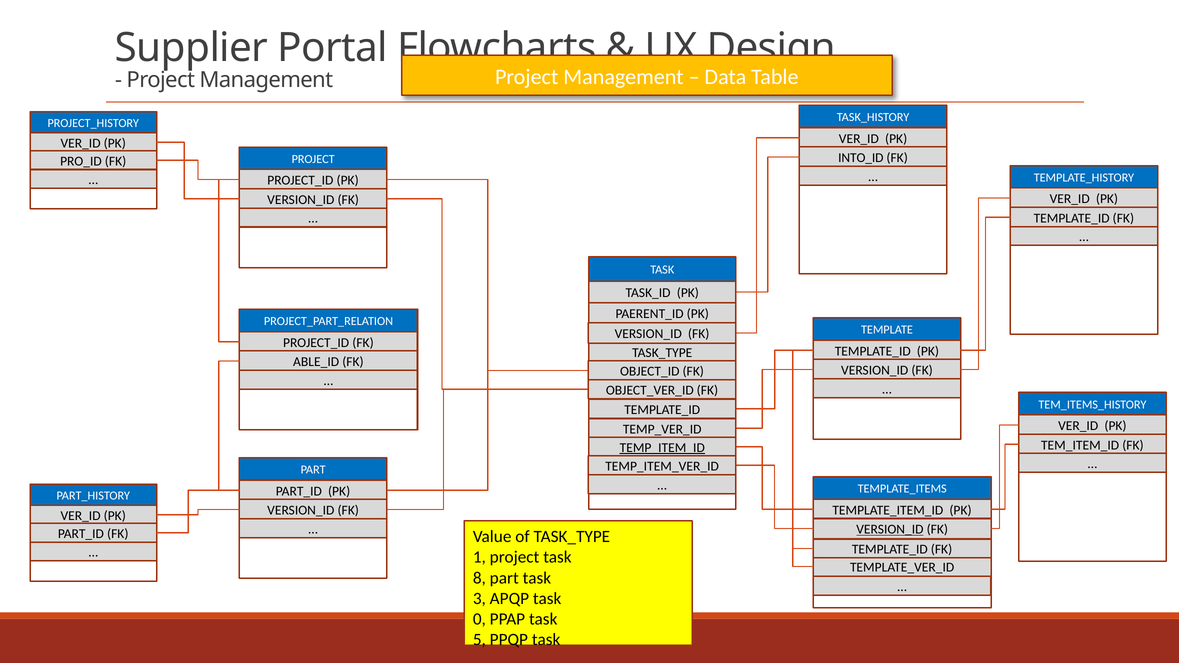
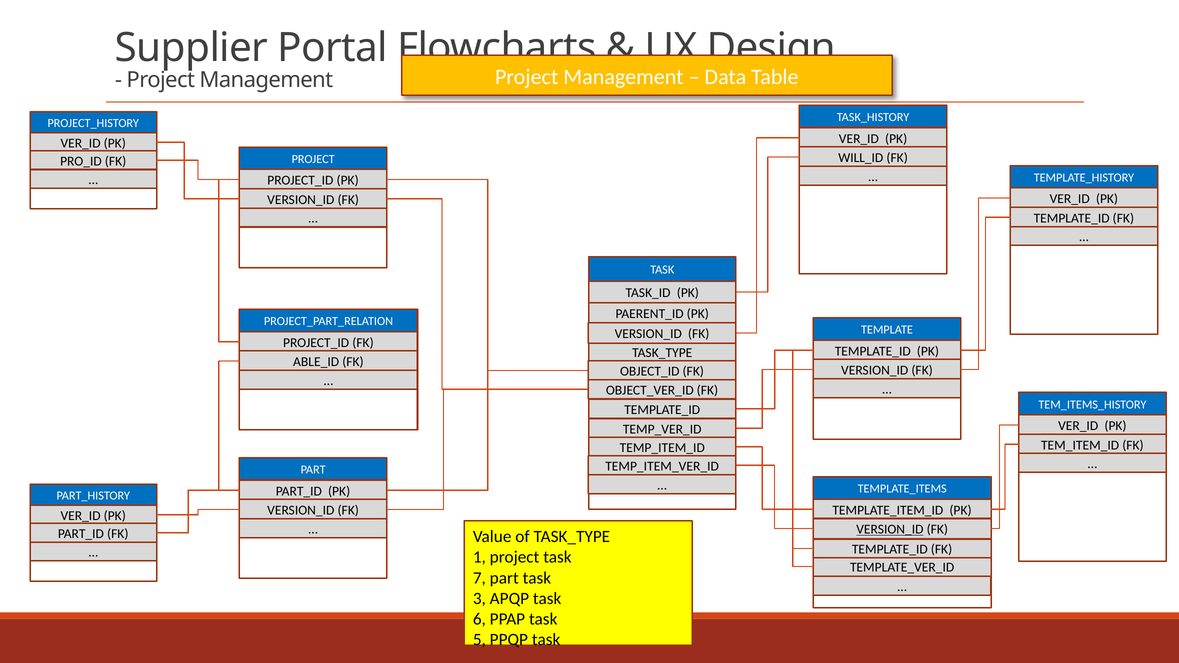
INTO_ID: INTO_ID -> WILL_ID (861, 158)
TEMP_ITEM_ID underline: present -> none (662, 448)
8: 8 -> 7 (479, 578)
0: 0 -> 6 (479, 619)
